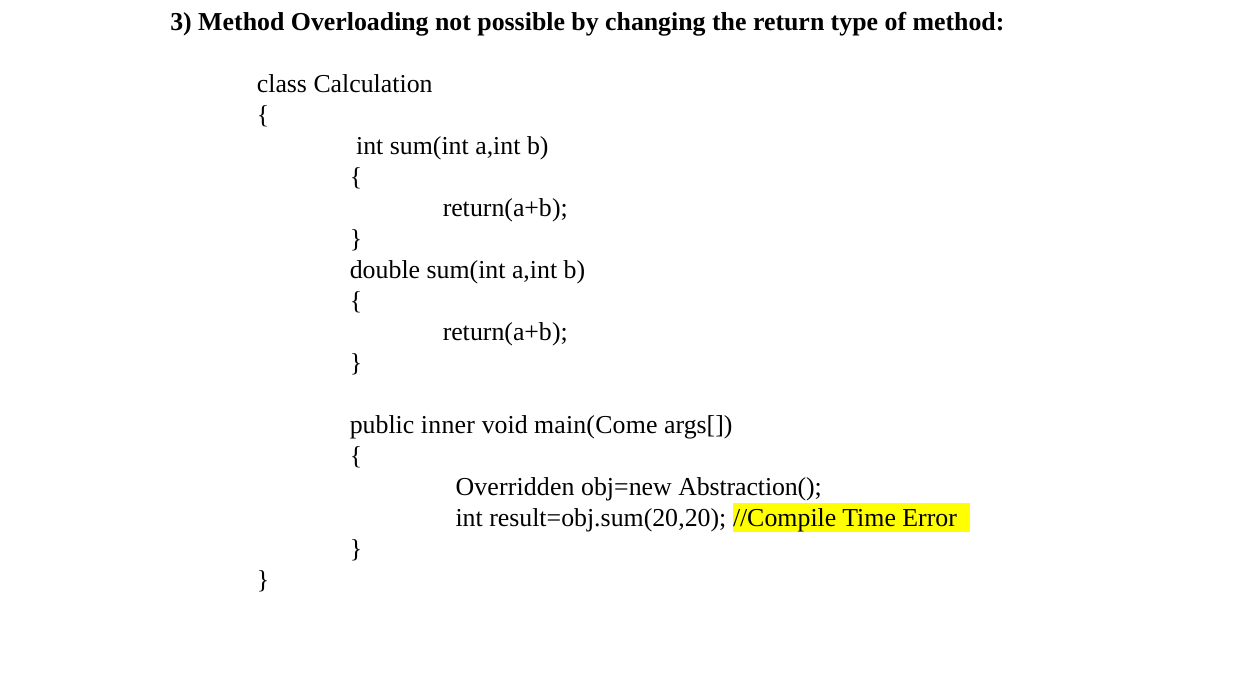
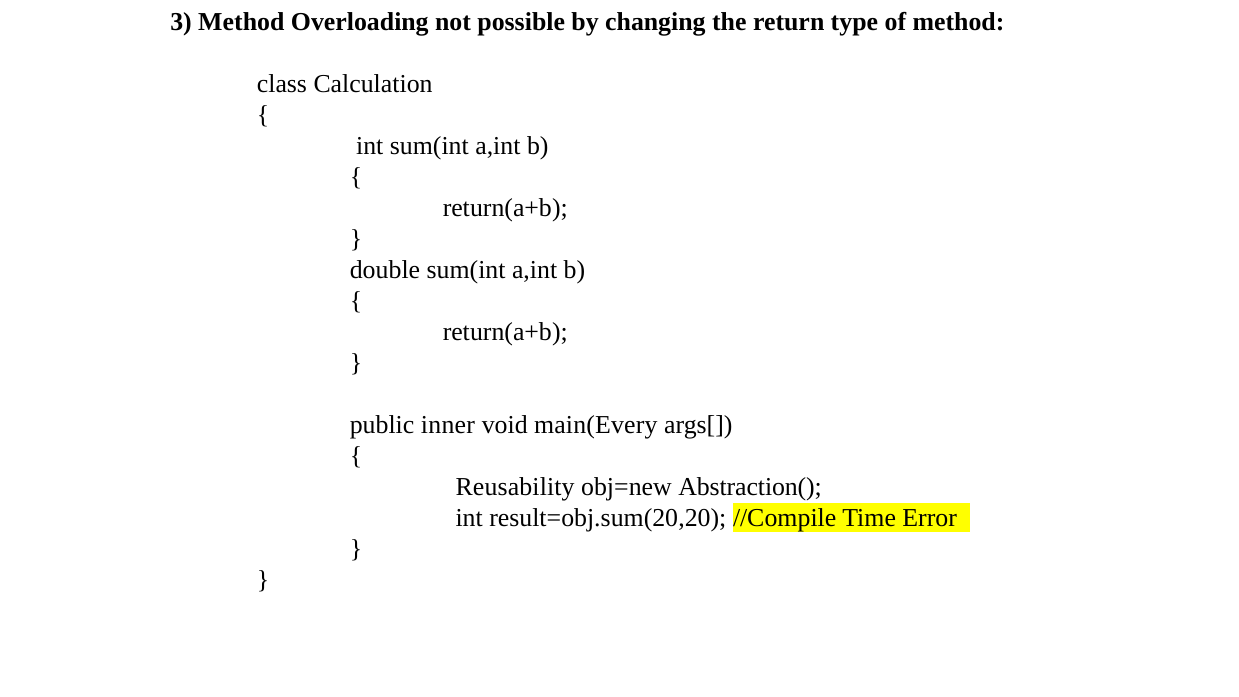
main(Come: main(Come -> main(Every (596, 425)
Overridden: Overridden -> Reusability (515, 487)
